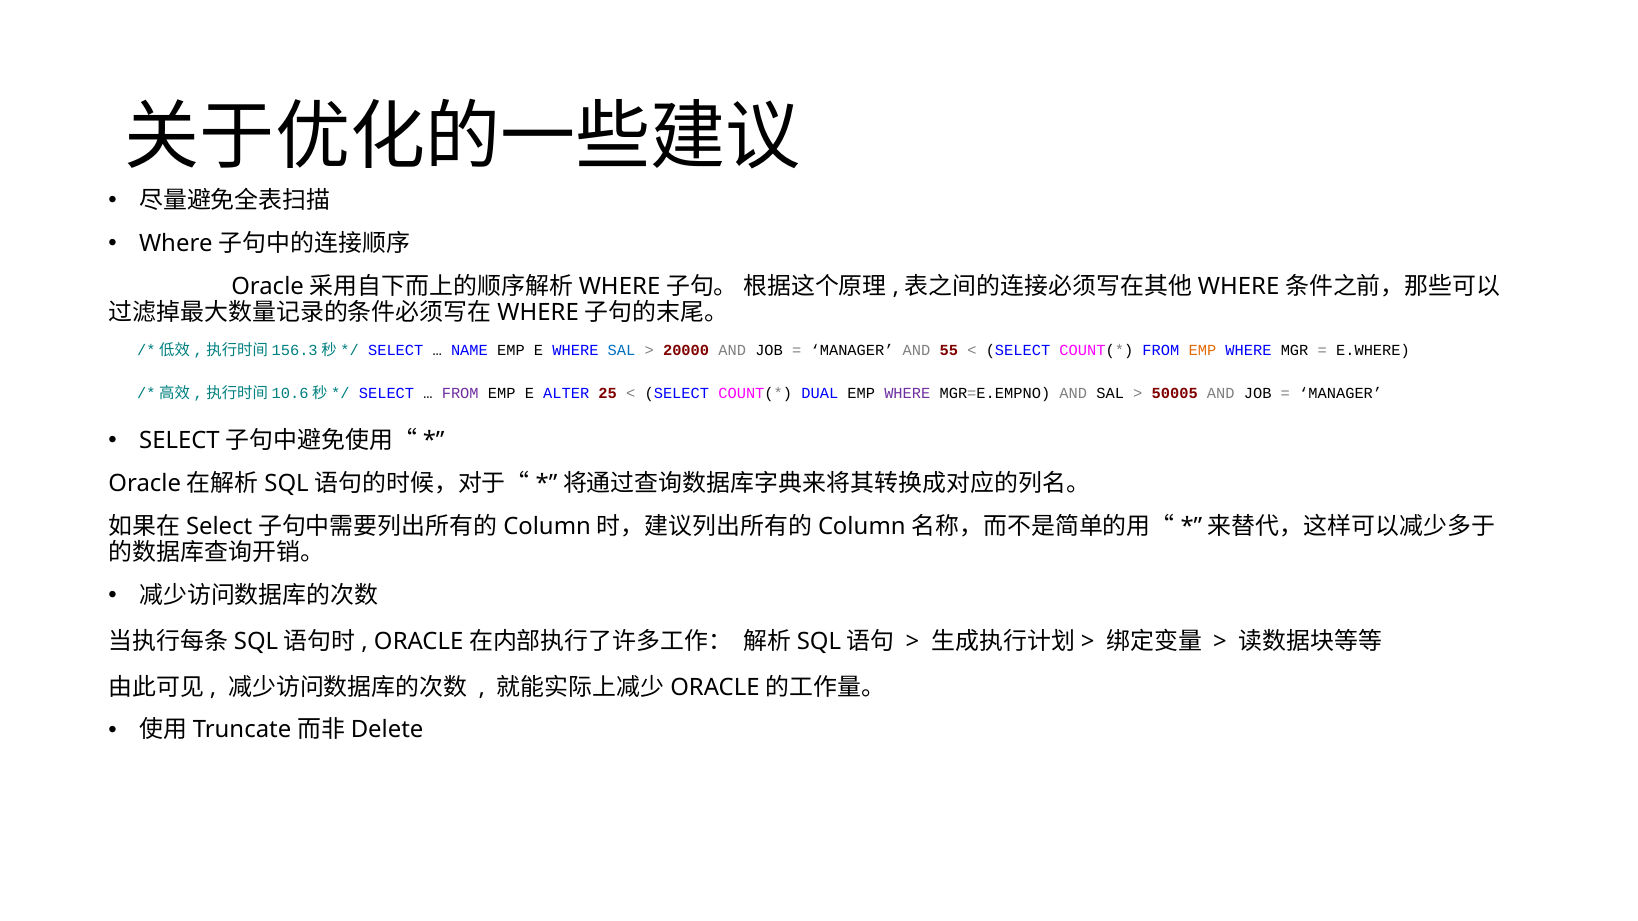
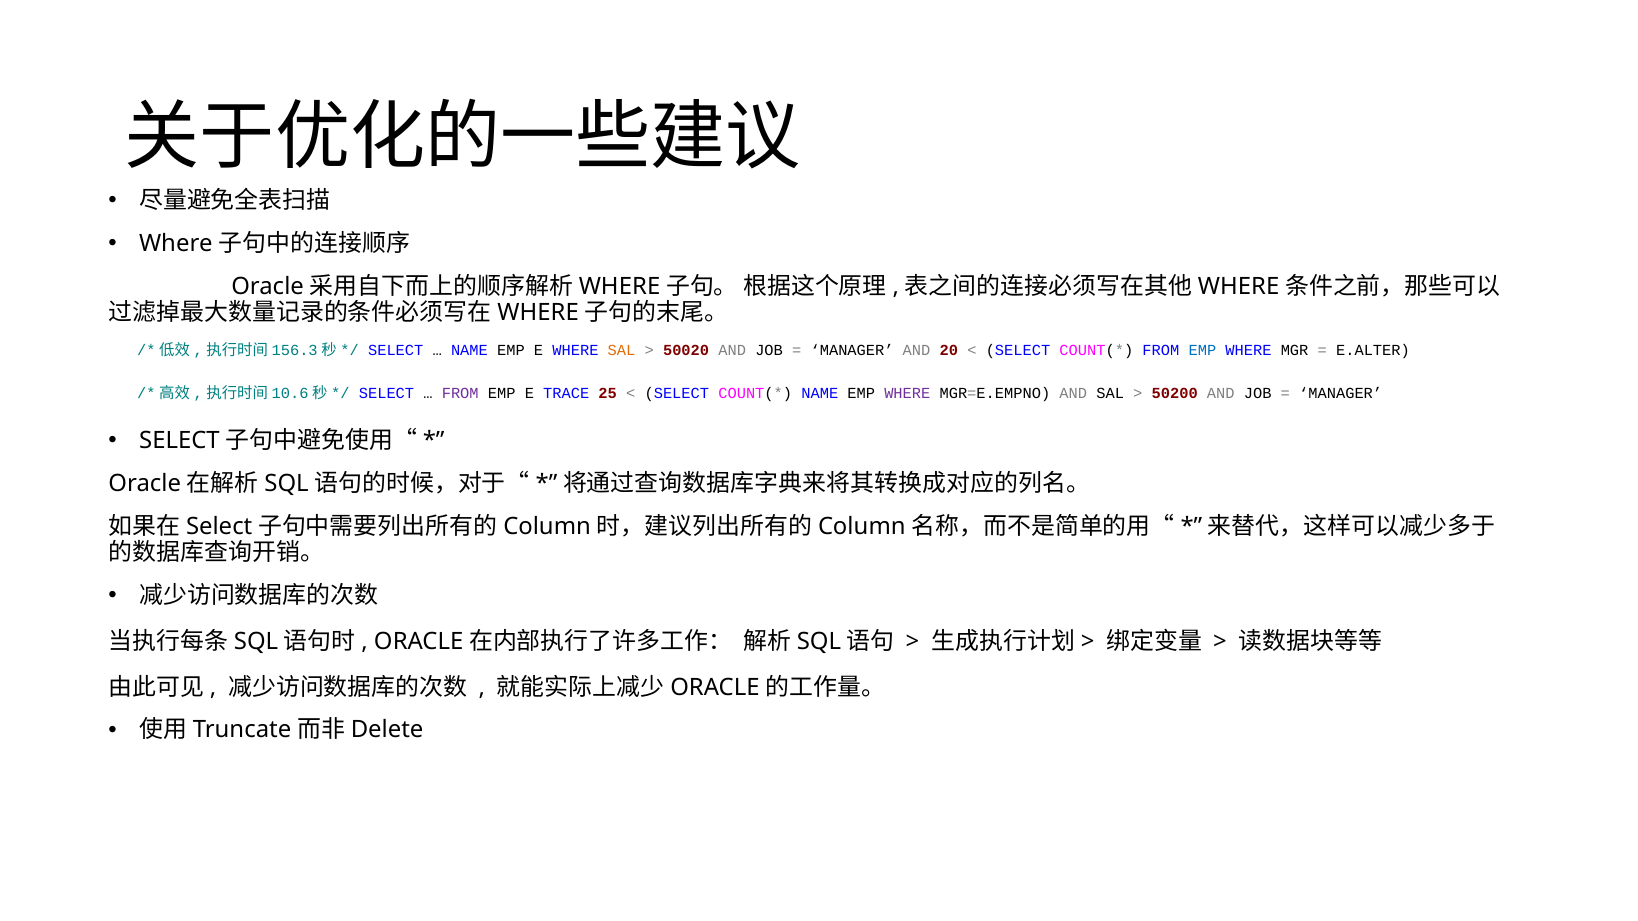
SAL colour: blue -> orange (622, 351)
20000: 20000 -> 50020 (686, 351)
55: 55 -> 20 (949, 351)
EMP colour: orange -> blue (1202, 351)
E.WHERE: E.WHERE -> E.ALTER (1373, 351)
ALTER: ALTER -> TRACE (566, 394)
DUAL: DUAL -> NAME (820, 394)
50005: 50005 -> 50200 (1175, 394)
